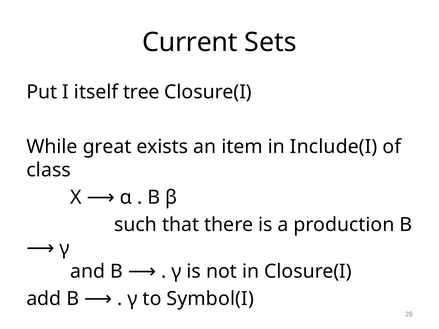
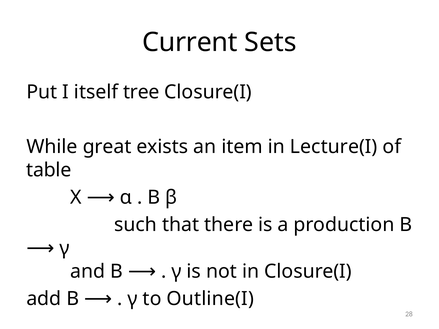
Include(I: Include(I -> Lecture(I (334, 147)
class: class -> table (49, 170)
Symbol(I: Symbol(I -> Outline(I (210, 299)
